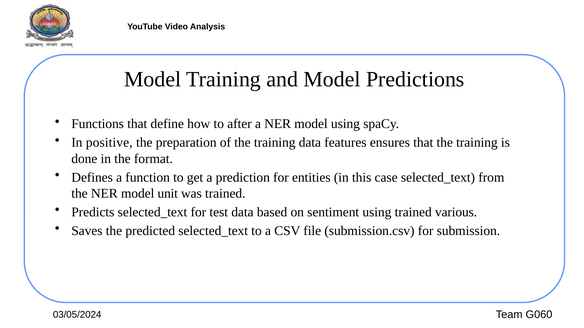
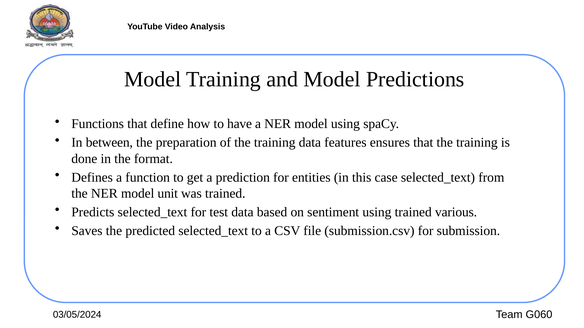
after: after -> have (240, 124)
positive: positive -> between (109, 143)
